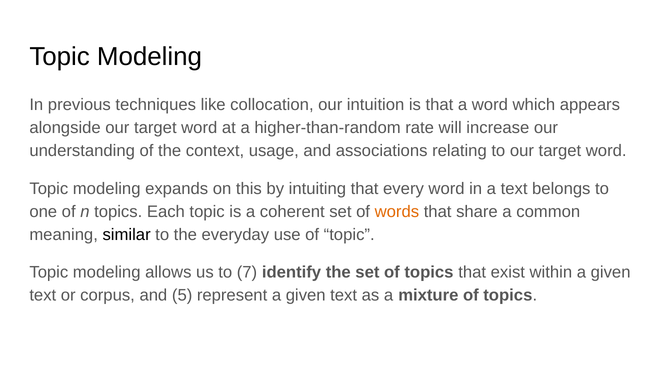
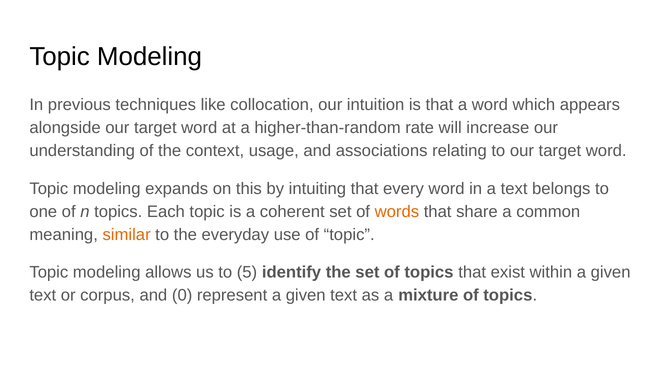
similar colour: black -> orange (127, 235)
7: 7 -> 5 (247, 273)
5: 5 -> 0 (182, 296)
